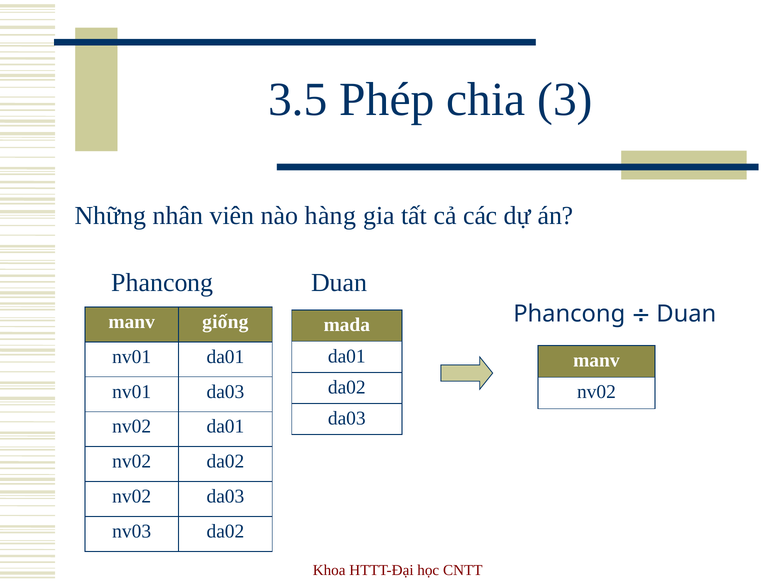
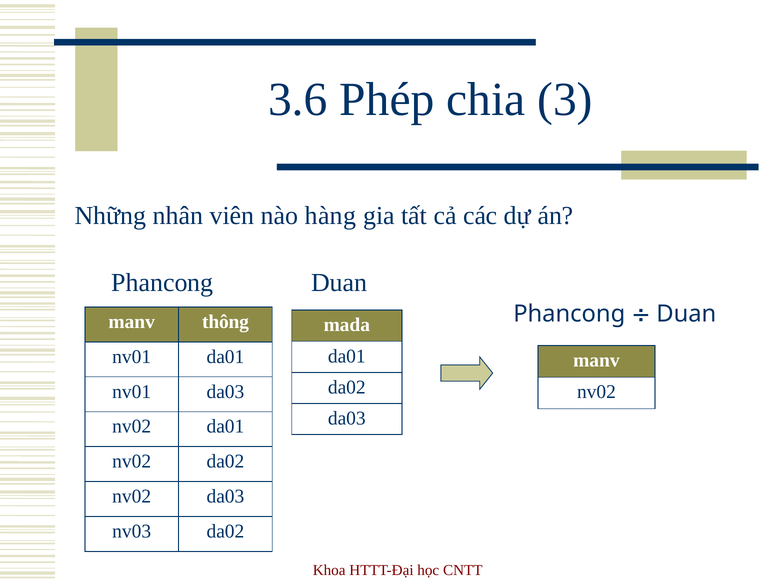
3.5: 3.5 -> 3.6 (298, 99)
giống: giống -> thông (225, 321)
